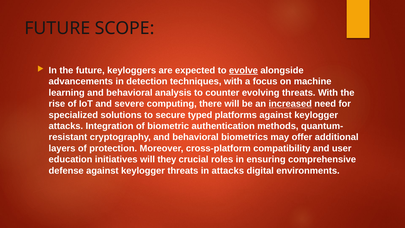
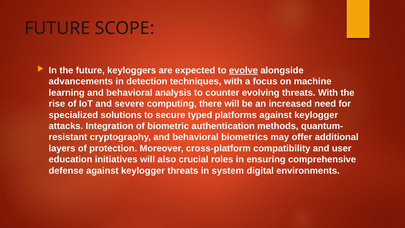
increased underline: present -> none (290, 104)
they: they -> also (167, 159)
in attacks: attacks -> system (228, 171)
